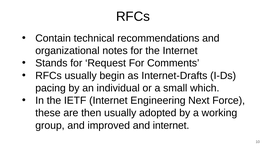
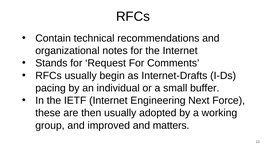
which: which -> buffer (205, 88)
and internet: internet -> matters (171, 125)
